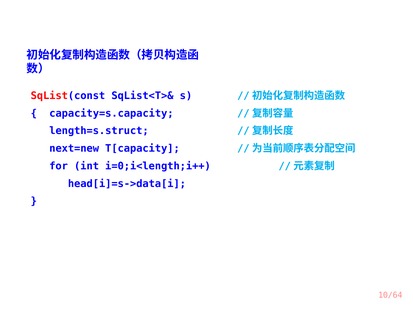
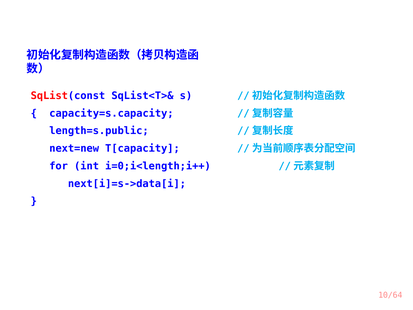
length=s.struct: length=s.struct -> length=s.public (99, 131)
head[i]=s->data[i: head[i]=s->data[i -> next[i]=s->data[i (127, 183)
